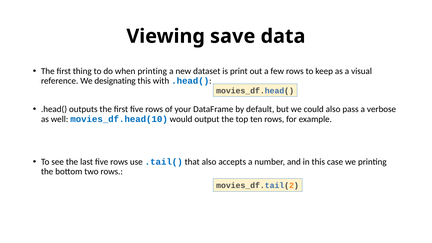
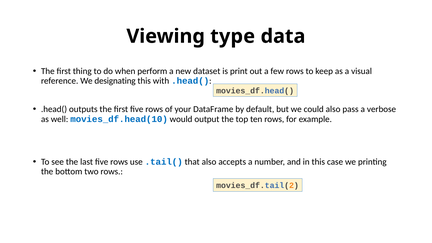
save: save -> type (233, 36)
when printing: printing -> perform (152, 71)
